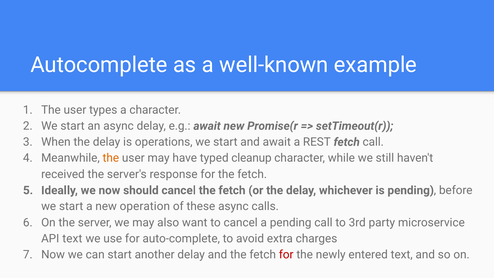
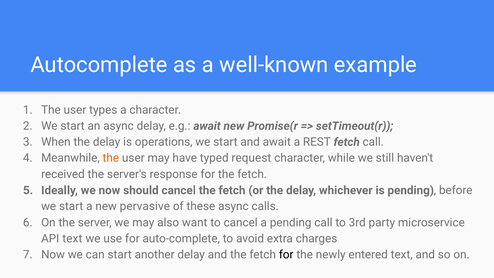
cleanup: cleanup -> request (251, 158)
operation: operation -> pervasive (145, 206)
for colour: red -> black (286, 255)
